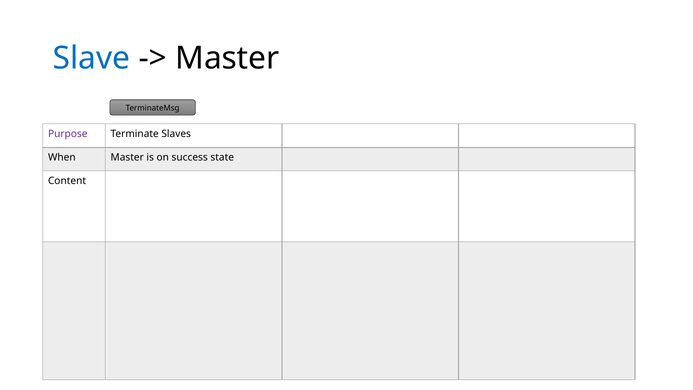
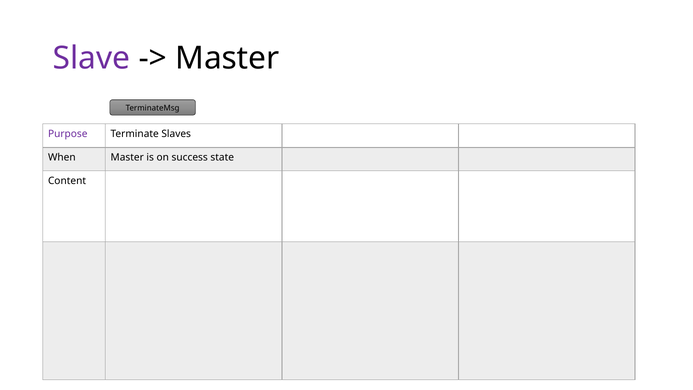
Slave colour: blue -> purple (92, 58)
